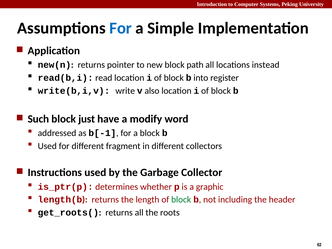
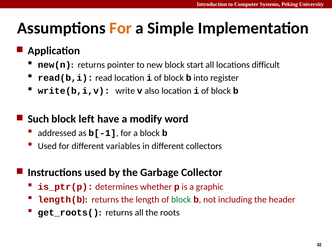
For colour: blue -> orange (121, 28)
path: path -> start (195, 65)
instead: instead -> difficult (266, 65)
just: just -> left (87, 119)
fragment: fragment -> variables (123, 146)
